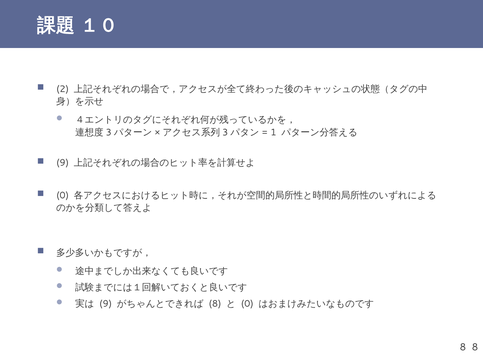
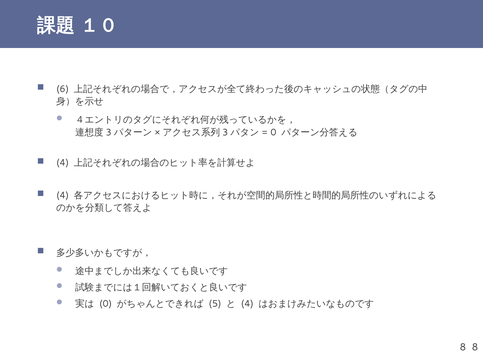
2: 2 -> 6 (63, 89)
1: 1 -> 0 (273, 132)
9: 9 -> 4 (63, 163)
0: 0 -> 4 (63, 195)
9: 9 -> 0 (106, 304)
8: 8 -> 5 (215, 304)
0: 0 -> 4 (247, 304)
